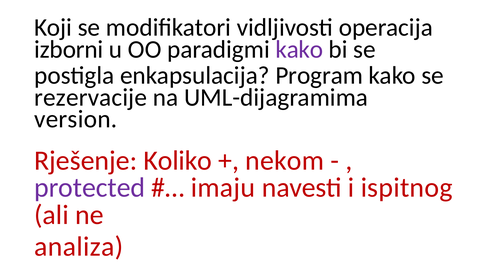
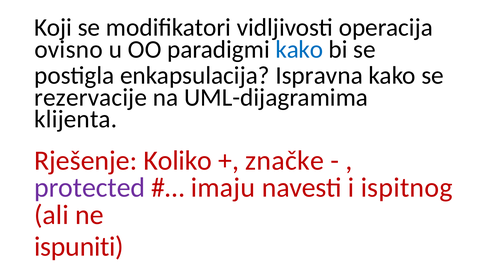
izborni: izborni -> ovisno (69, 49)
kako colour: purple -> blue (299, 49)
Program: Program -> Ispravna (319, 76)
version: version -> klijenta (76, 119)
nekom: nekom -> značke (285, 161)
analiza: analiza -> ispuniti (79, 247)
